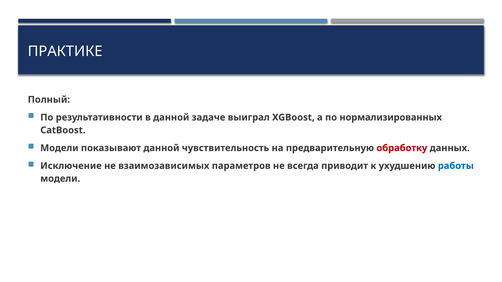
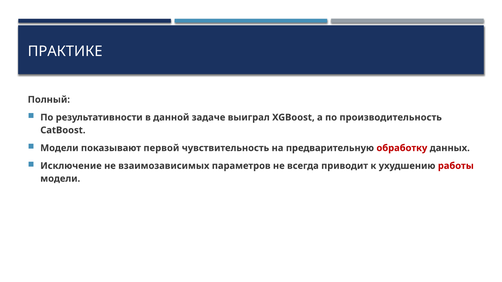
нормализированных: нормализированных -> производительность (391, 118)
показывают данной: данной -> первой (161, 148)
работы colour: blue -> red (456, 166)
